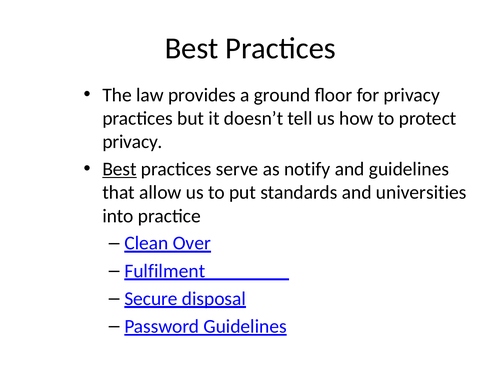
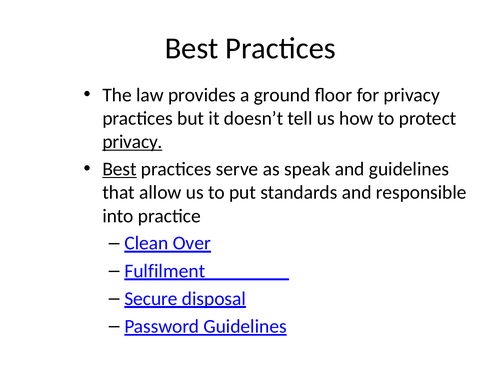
privacy underline: none -> present (132, 142)
notify: notify -> speak (307, 169)
universities: universities -> responsible (421, 192)
